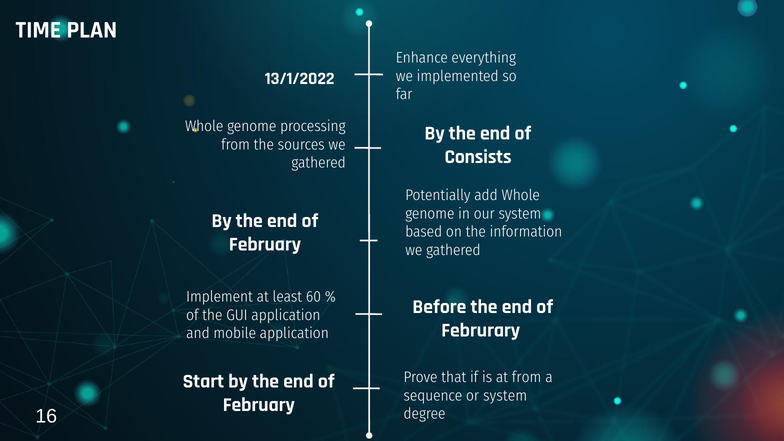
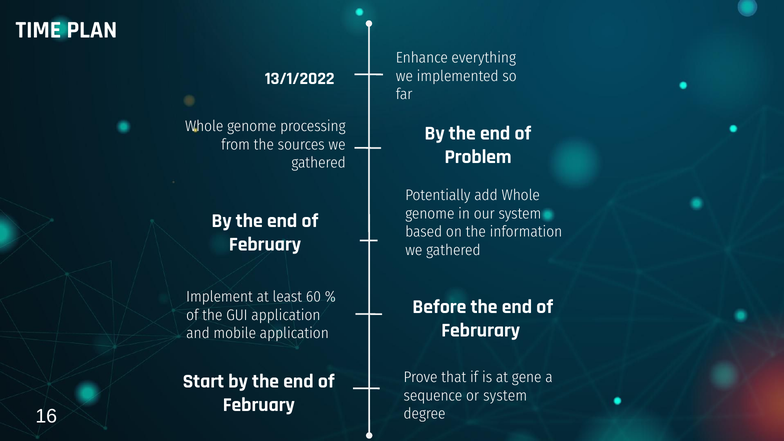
Consists: Consists -> Problem (478, 157)
at from: from -> gene (527, 377)
